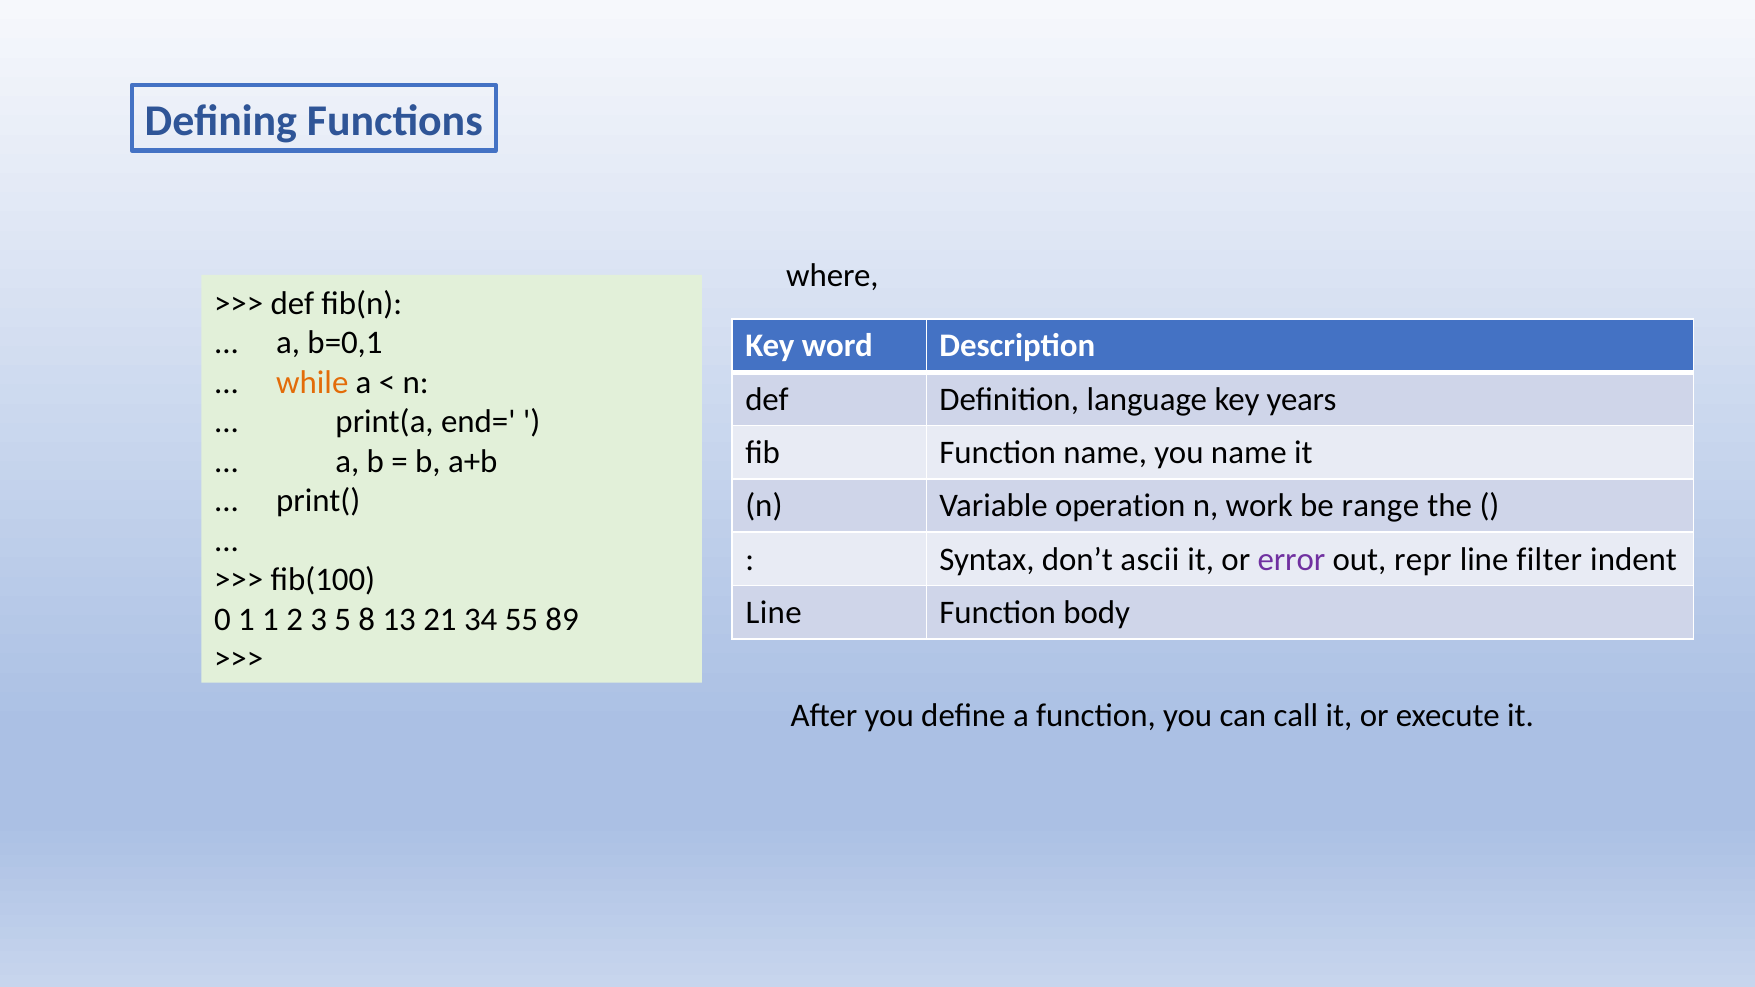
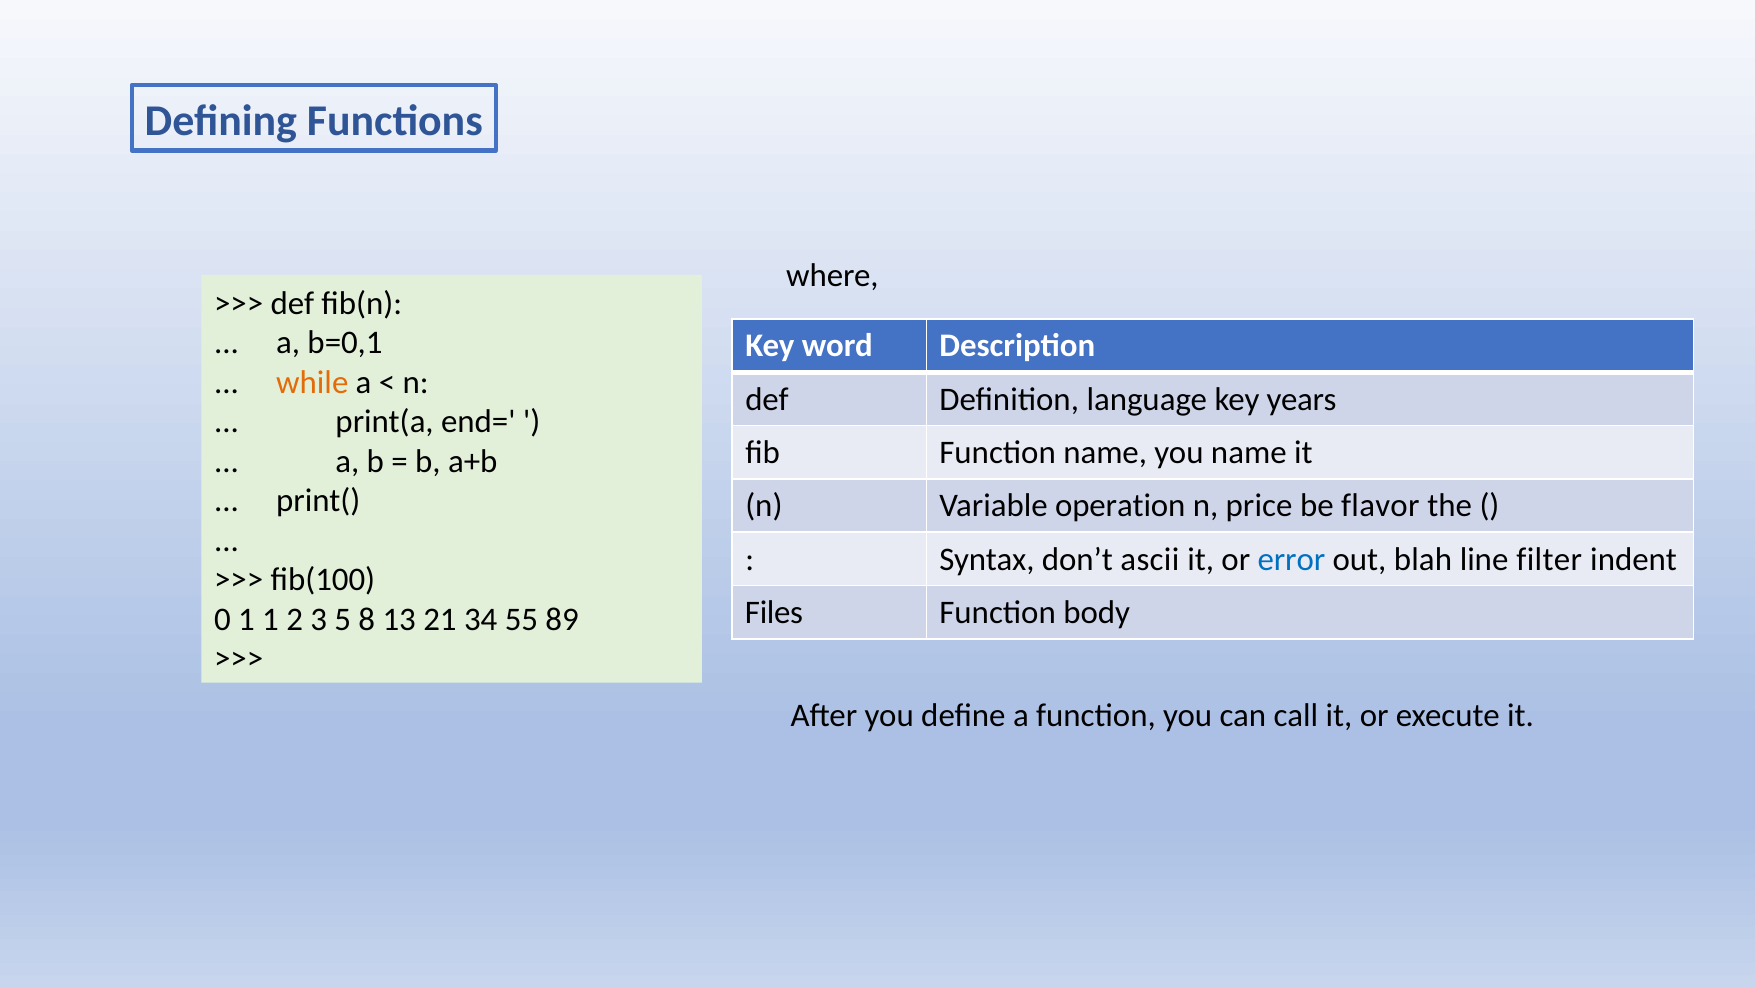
work: work -> price (1259, 506)
range: range -> flavor (1380, 506)
error colour: purple -> blue (1291, 559)
repr: repr -> blah (1423, 559)
Line: Line -> Files (774, 613)
